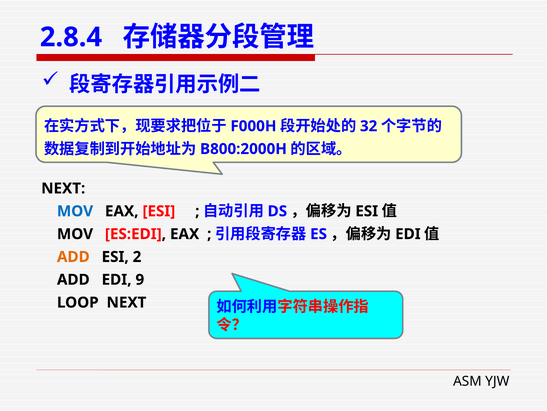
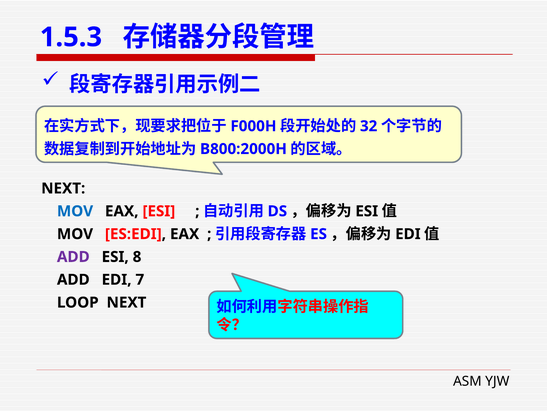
2.8.4: 2.8.4 -> 1.5.3 (71, 37)
ADD colour: orange -> purple (73, 256)
2: 2 -> 8 (137, 256)
9: 9 -> 7 (140, 279)
